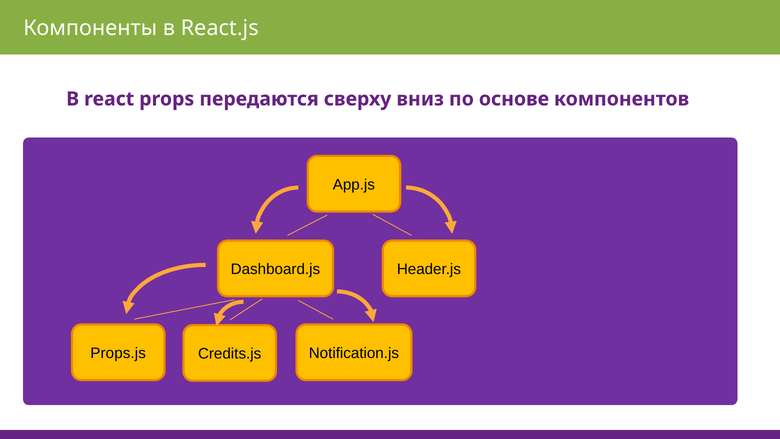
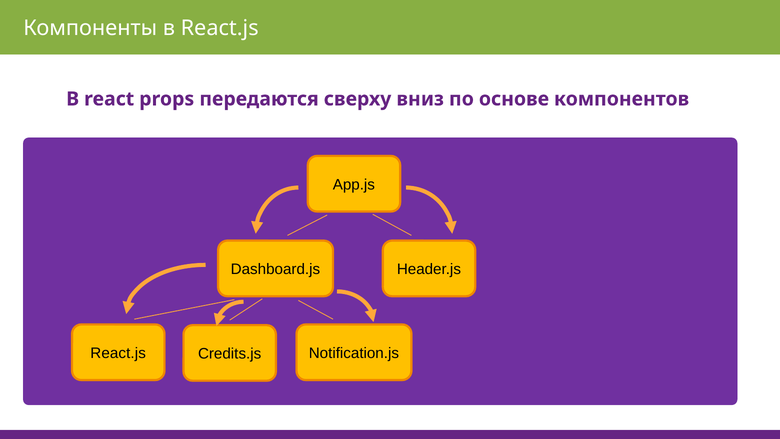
Props.js: Props.js -> React.js (118, 353)
